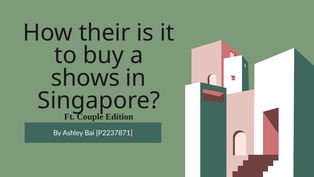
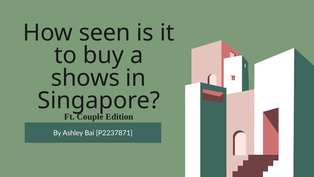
their: their -> seen (105, 33)
